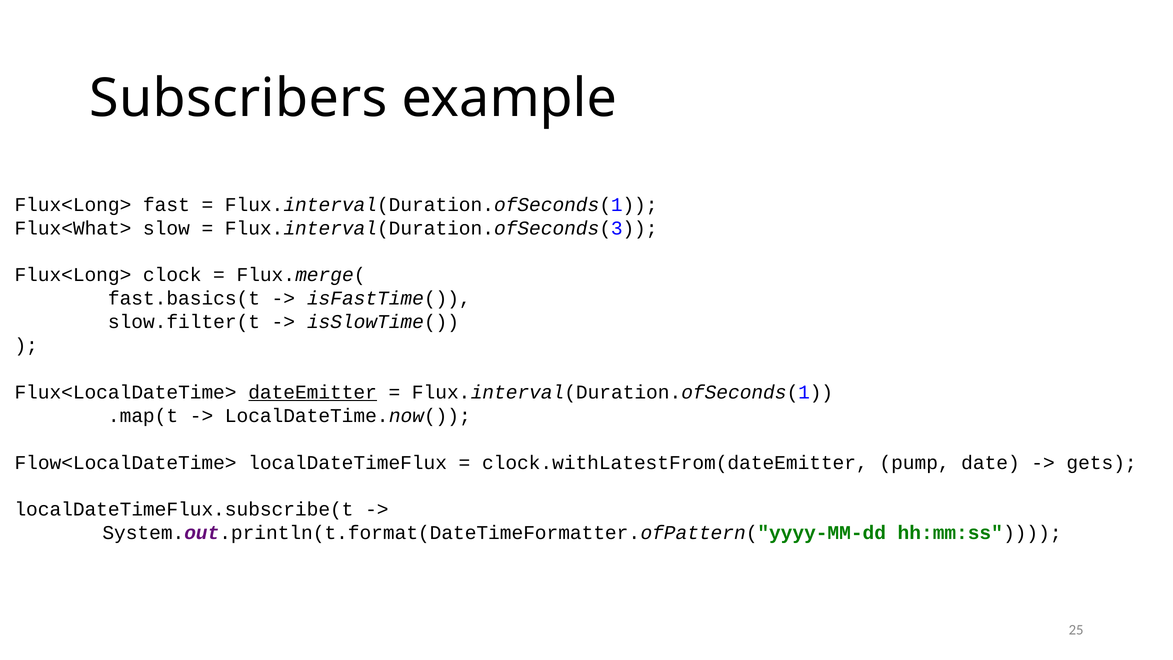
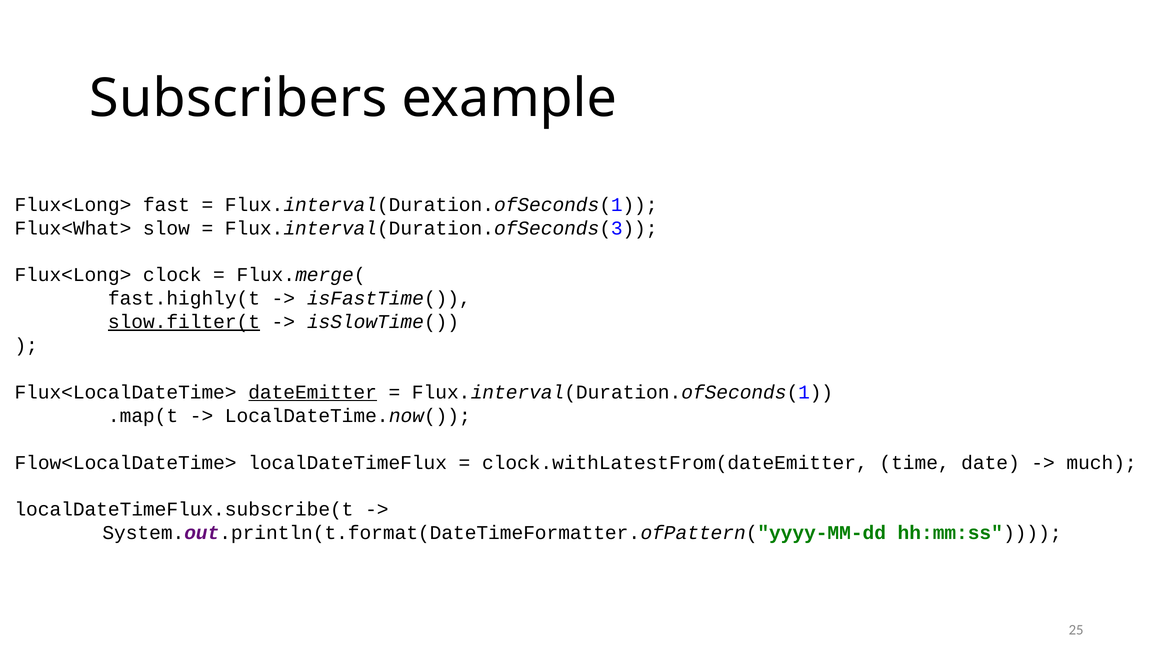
fast.basics(t: fast.basics(t -> fast.highly(t (184, 298)
slow.filter(t underline: none -> present (184, 322)
pump: pump -> time (915, 462)
gets: gets -> much (1102, 462)
